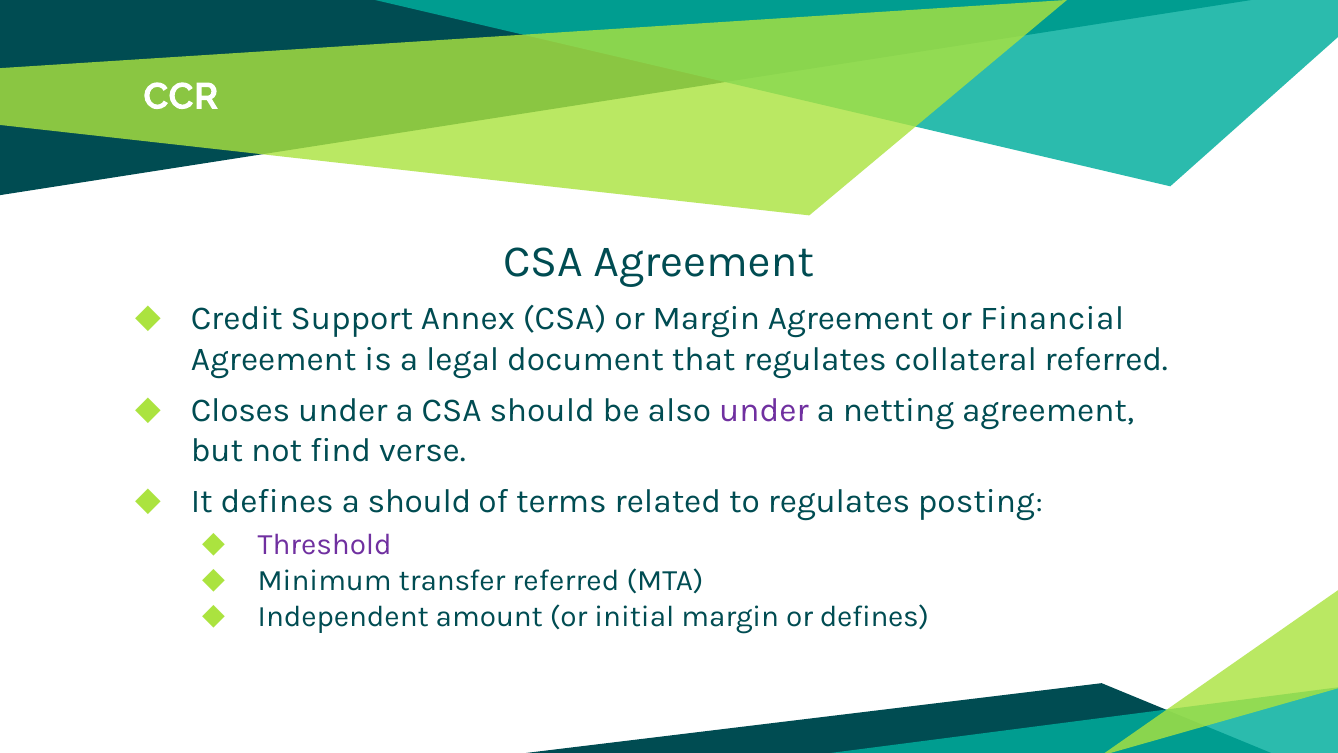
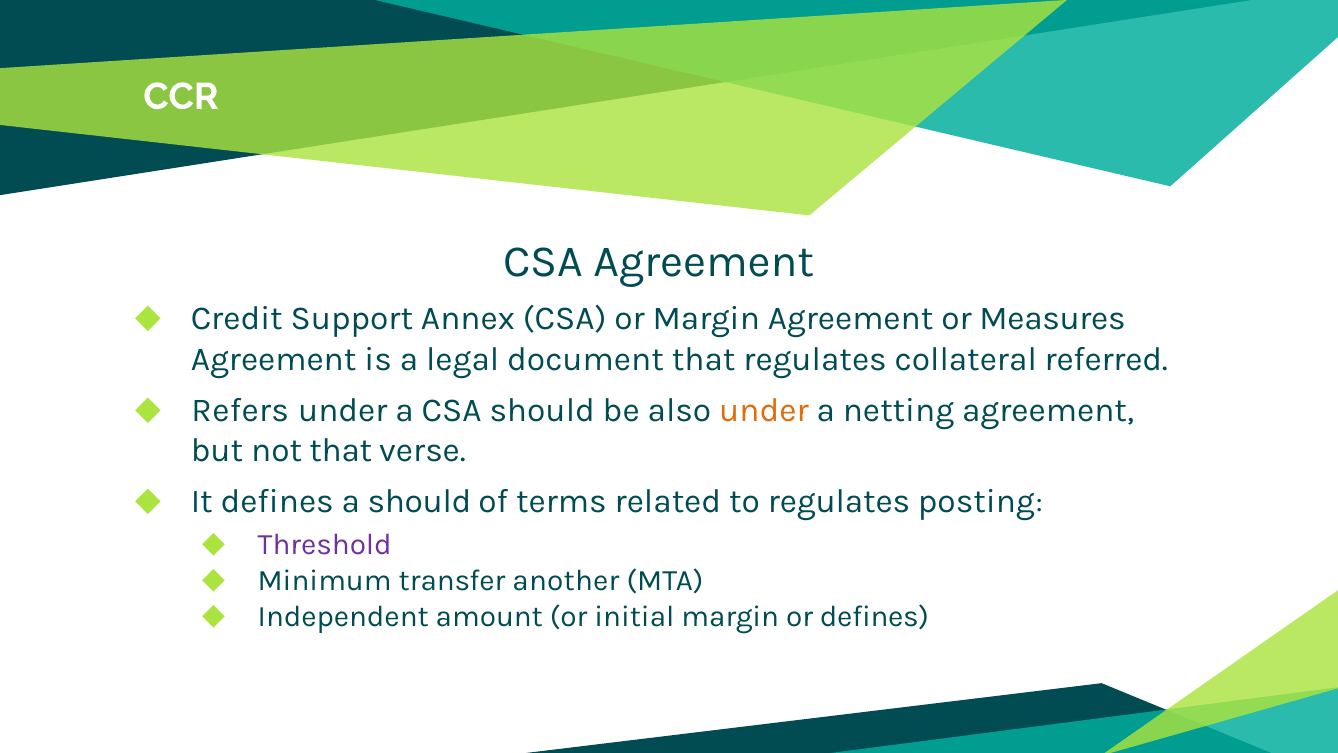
Financial: Financial -> Measures (1053, 319)
Closes: Closes -> Refers (240, 410)
under colour: purple -> orange (764, 410)
not find: find -> that (341, 450)
transfer referred: referred -> another (566, 580)
